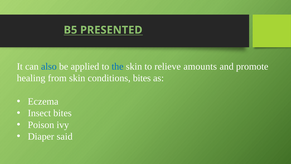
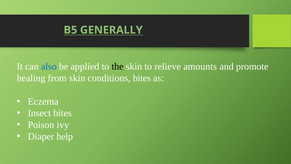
PRESENTED: PRESENTED -> GENERALLY (111, 30)
the colour: blue -> black (118, 66)
said: said -> help (65, 136)
